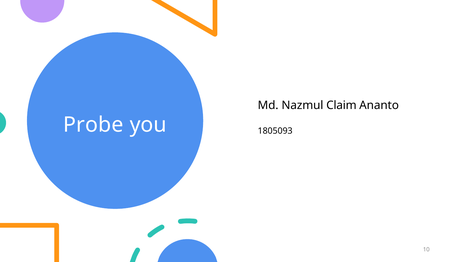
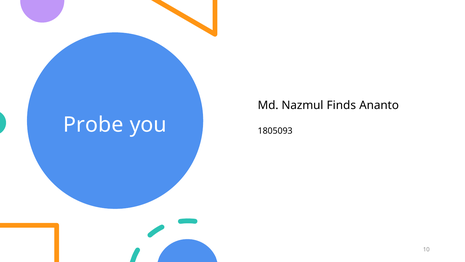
Claim: Claim -> Finds (341, 105)
